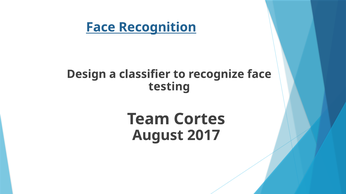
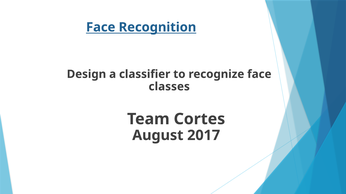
testing: testing -> classes (169, 87)
